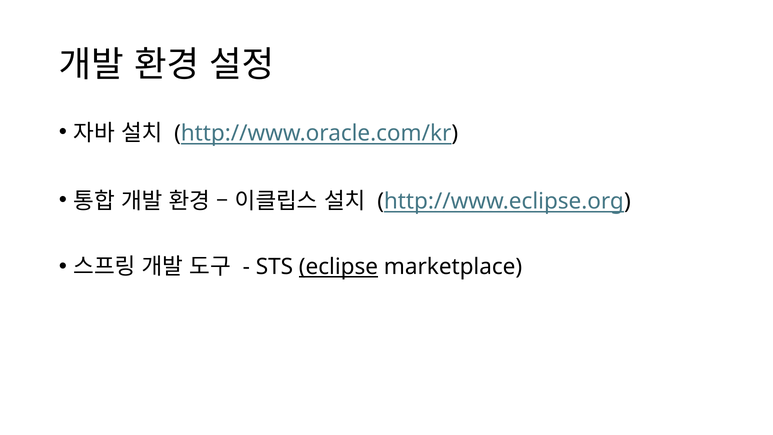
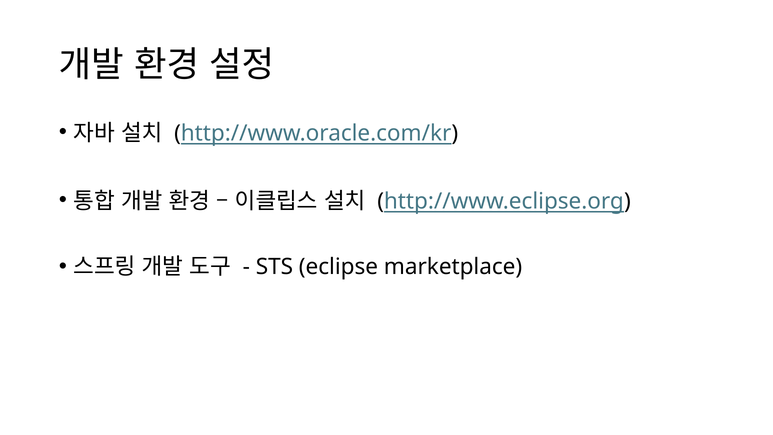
eclipse underline: present -> none (338, 267)
